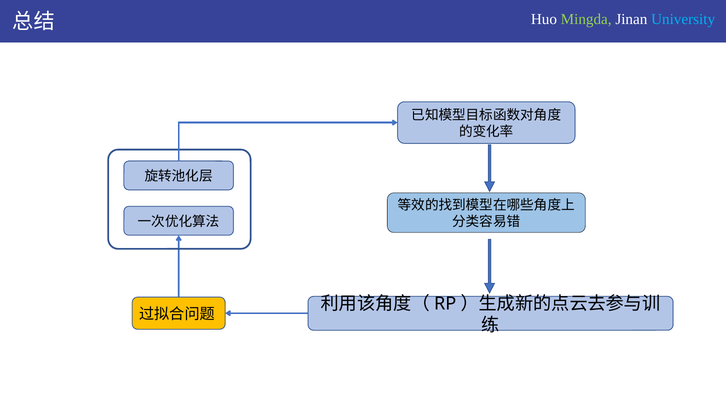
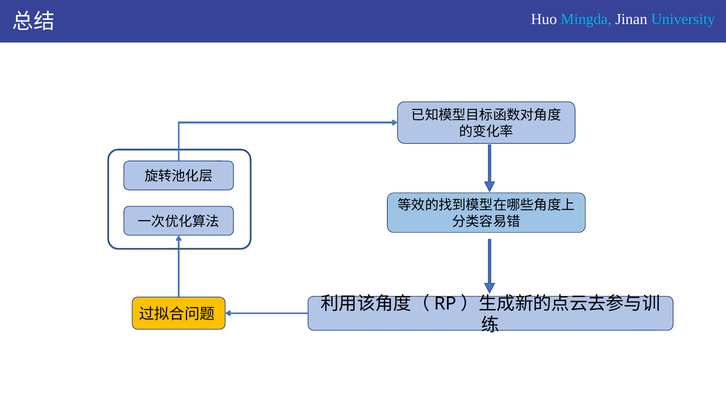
Mingda colour: light green -> light blue (586, 19)
